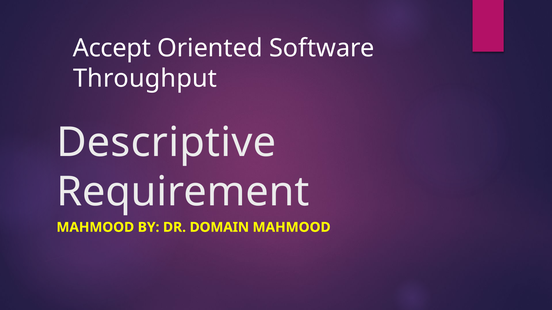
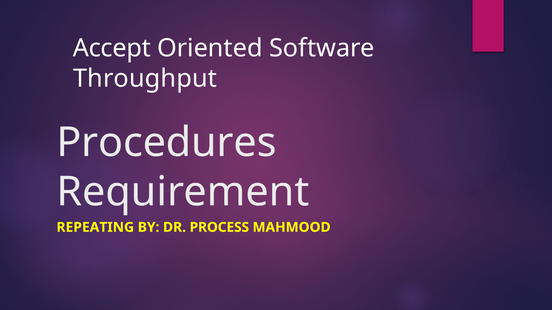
Descriptive: Descriptive -> Procedures (166, 143)
MAHMOOD: MAHMOOD -> REPEATING (95, 228)
DOMAIN: DOMAIN -> PROCESS (219, 228)
